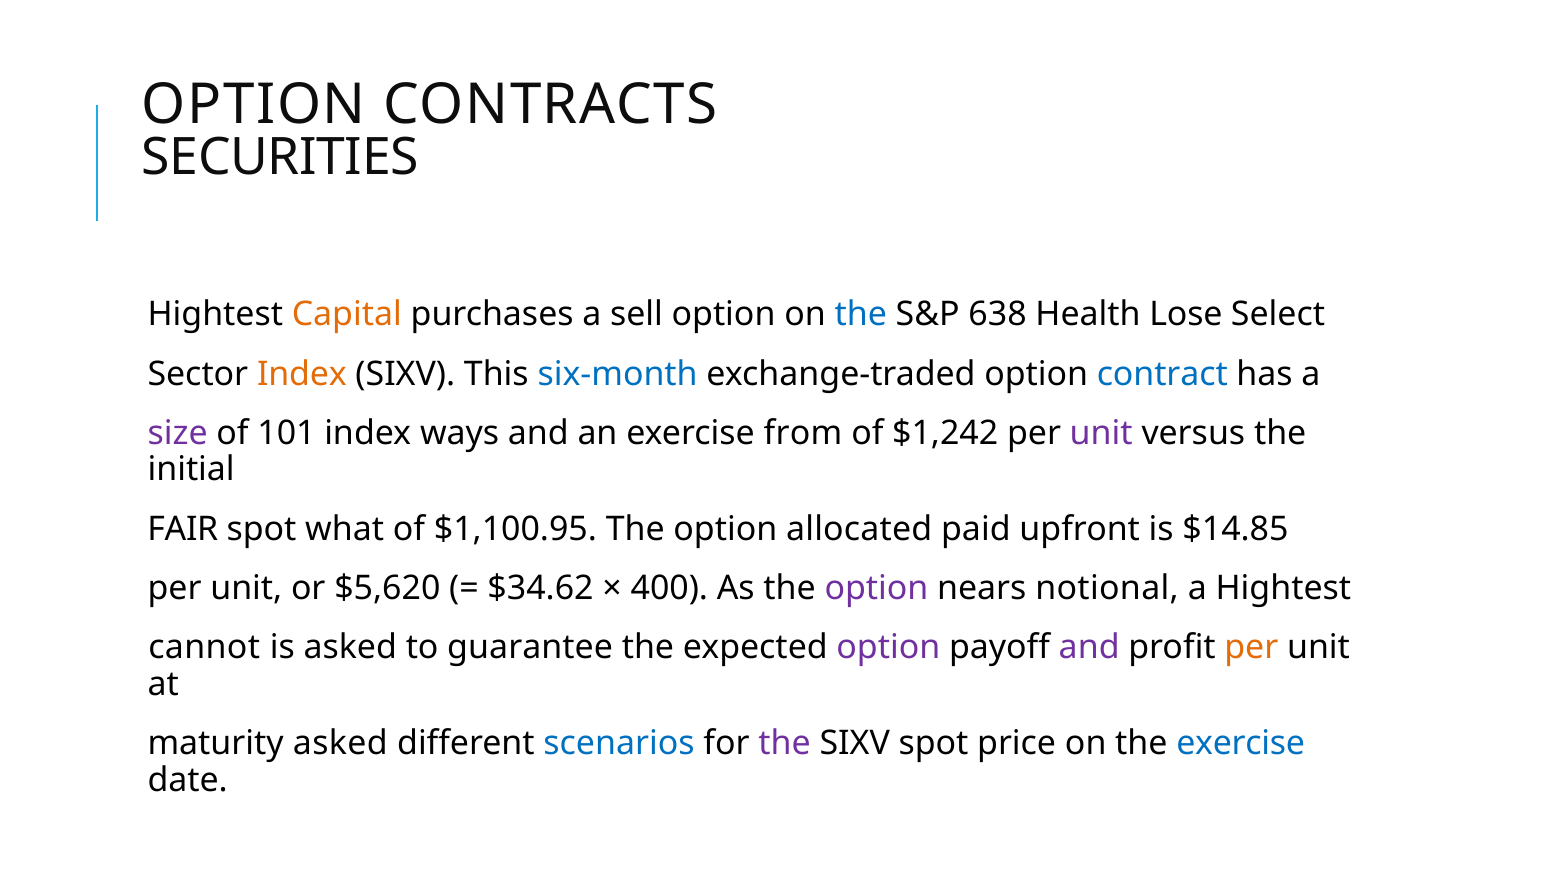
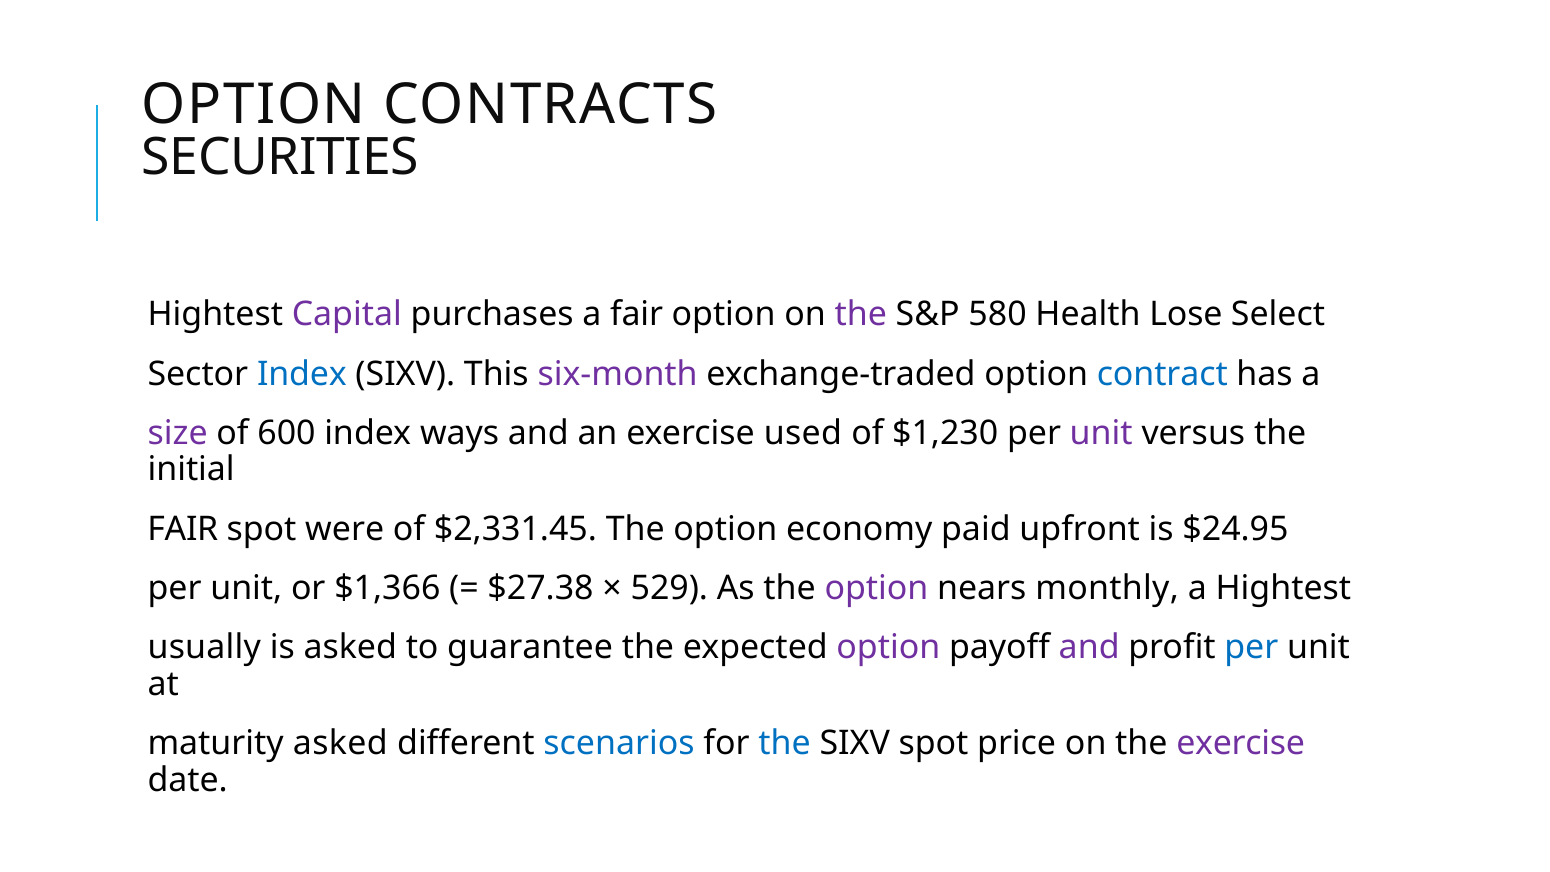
Capital colour: orange -> purple (347, 315)
a sell: sell -> fair (637, 315)
the colour: blue -> purple (861, 315)
638: 638 -> 580 (998, 315)
Index colour: orange -> blue (302, 374)
six-month colour: blue -> purple (618, 374)
101: 101 -> 600 (286, 433)
from: from -> used (803, 433)
$1,242: $1,242 -> $1,230 (945, 433)
what: what -> were (345, 529)
$1,100.95: $1,100.95 -> $2,331.45 (515, 529)
allocated: allocated -> economy (859, 529)
$14.85: $14.85 -> $24.95 (1235, 529)
$5,620: $5,620 -> $1,366 (387, 588)
$34.62: $34.62 -> $27.38 (541, 588)
400: 400 -> 529 (669, 588)
notional: notional -> monthly (1107, 588)
cannot: cannot -> usually (204, 647)
per colour: orange -> blue (1251, 647)
the colour: purple -> blue (785, 743)
exercise colour: blue -> purple (1241, 743)
